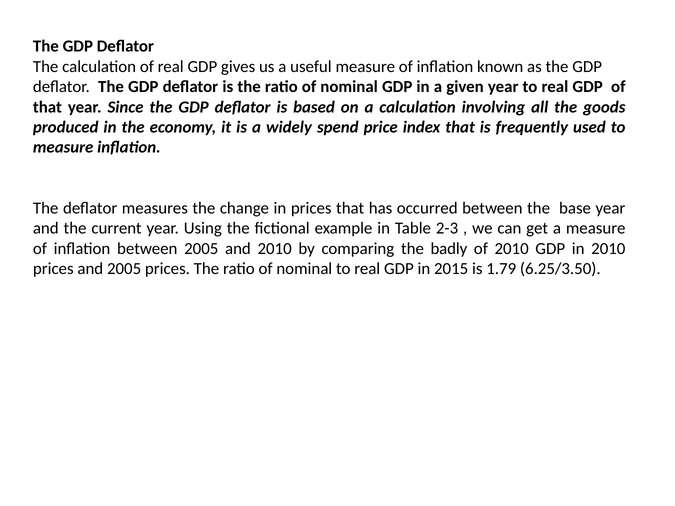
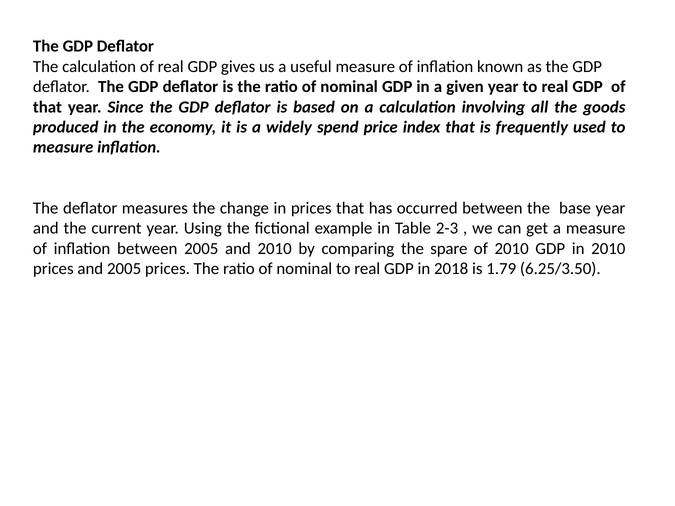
badly: badly -> spare (449, 249)
2015: 2015 -> 2018 (451, 269)
